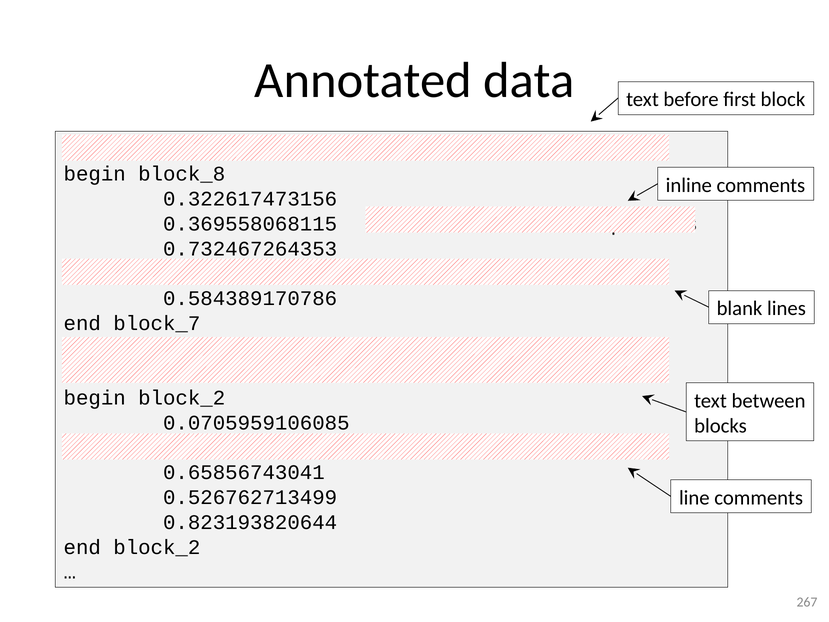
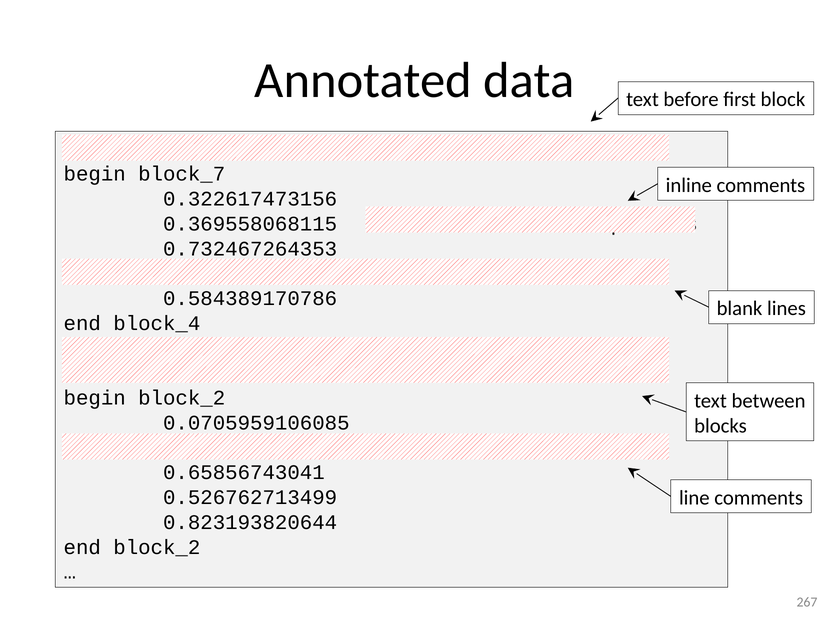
block_8: block_8 -> block_7 (182, 174)
block_7: block_7 -> block_4 (157, 323)
